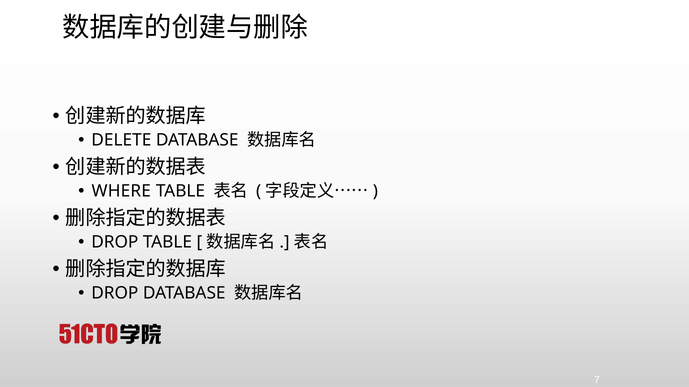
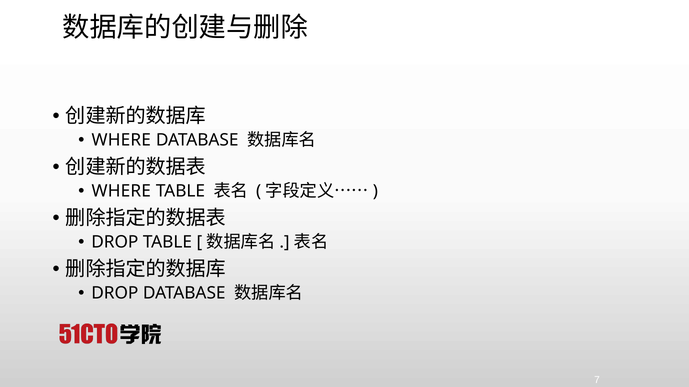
DELETE: DELETE -> WHERE (121, 140)
